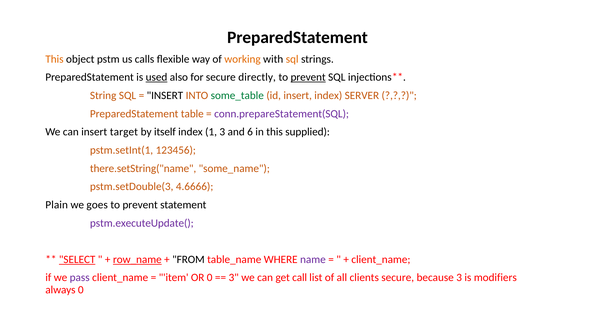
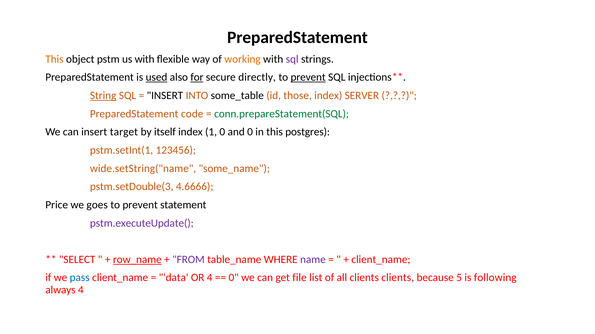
us calls: calls -> with (145, 59)
sql colour: orange -> purple (292, 59)
for underline: none -> present (197, 77)
String underline: none -> present (103, 96)
some_table colour: green -> black (237, 96)
id insert: insert -> those (298, 96)
table: table -> code (192, 114)
conn.prepareStatement(SQL colour: purple -> green (282, 114)
1 3: 3 -> 0 (222, 132)
and 6: 6 -> 0 (250, 132)
supplied: supplied -> postgres (308, 132)
there.setString("name: there.setString("name -> wide.setString("name (143, 169)
Plain: Plain -> Price (57, 205)
SELECT underline: present -> none (77, 260)
FROM colour: black -> purple (188, 260)
pass colour: purple -> blue (80, 278)
item: item -> data (174, 278)
OR 0: 0 -> 4 (210, 278)
3: 3 -> 0 (234, 278)
call: call -> file (300, 278)
clients secure: secure -> clients (398, 278)
because 3: 3 -> 5 (459, 278)
modifiers: modifiers -> following (495, 278)
always 0: 0 -> 4 (81, 290)
